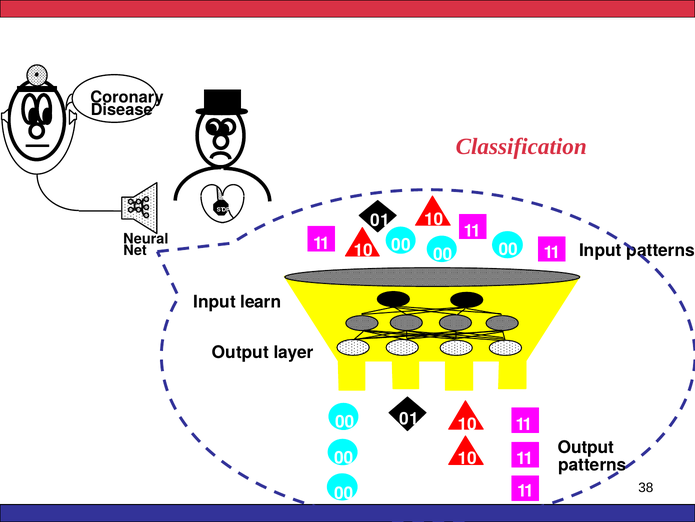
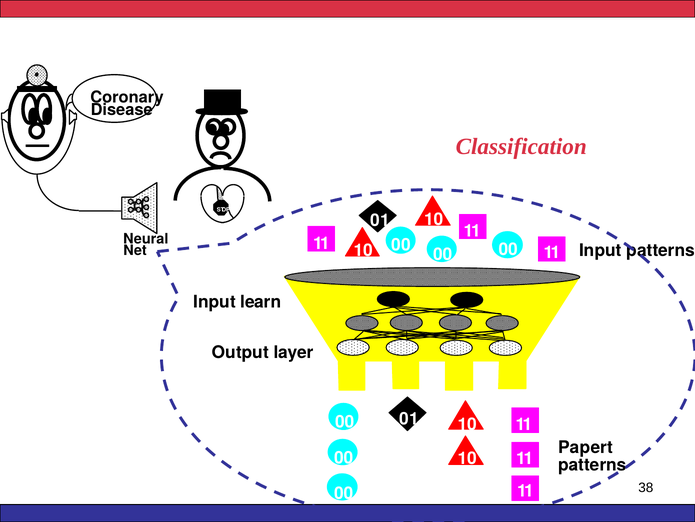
Output: Output -> Papert (586, 447)
